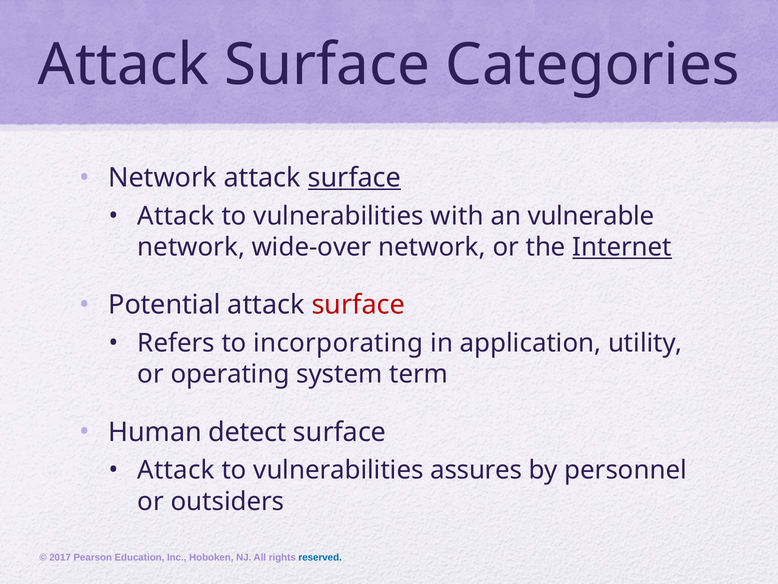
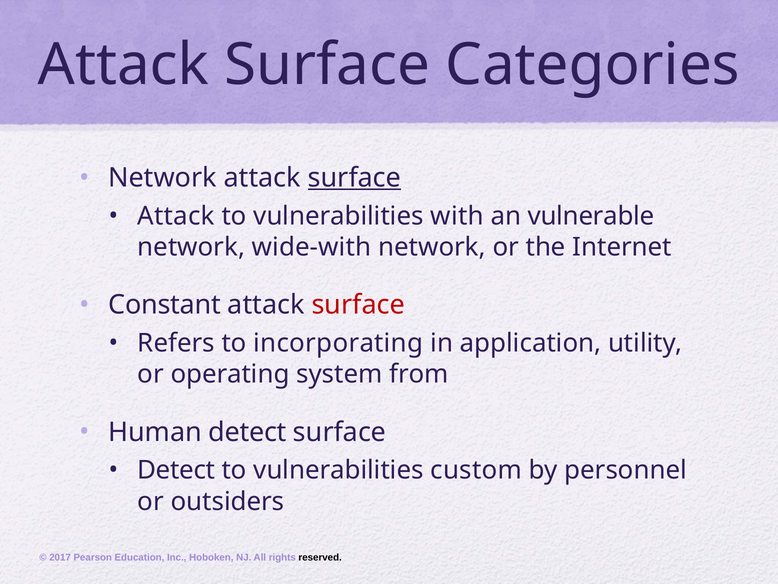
wide-over: wide-over -> wide-with (312, 247)
Internet underline: present -> none (622, 247)
Potential: Potential -> Constant (165, 305)
term: term -> from (419, 374)
Attack: Attack -> Detect (176, 470)
assures: assures -> custom (476, 470)
reserved colour: blue -> black (320, 557)
